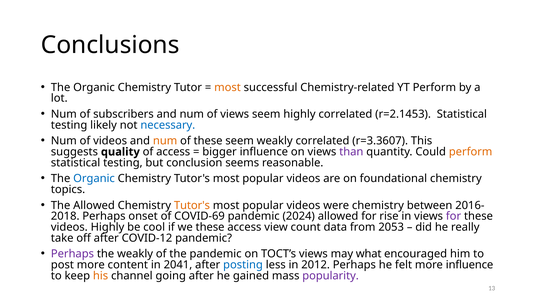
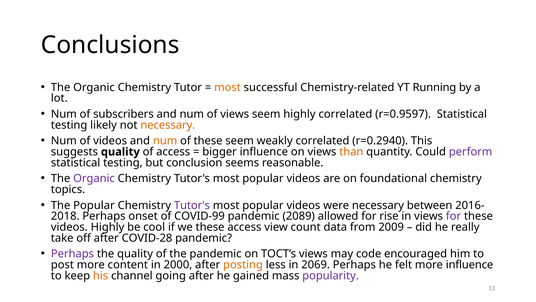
YT Perform: Perform -> Running (434, 87)
r=2.1453: r=2.1453 -> r=0.9597 (403, 114)
necessary colour: blue -> orange (168, 125)
r=3.3607: r=3.3607 -> r=0.2940 (380, 141)
than colour: purple -> orange (351, 152)
perform colour: orange -> purple (471, 152)
Organic colour: blue -> purple (94, 178)
The Allowed: Allowed -> Popular (94, 205)
Tutor's colour: orange -> purple (192, 205)
were chemistry: chemistry -> necessary (378, 205)
COVID-69: COVID-69 -> COVID-99 (200, 216)
2024: 2024 -> 2089 (299, 216)
2053: 2053 -> 2009 (391, 227)
COVID-12: COVID-12 -> COVID-28 (147, 238)
the weakly: weakly -> quality (135, 253)
what: what -> code (369, 253)
2041: 2041 -> 2000 (178, 264)
posting colour: blue -> orange (243, 264)
2012: 2012 -> 2069 (316, 264)
